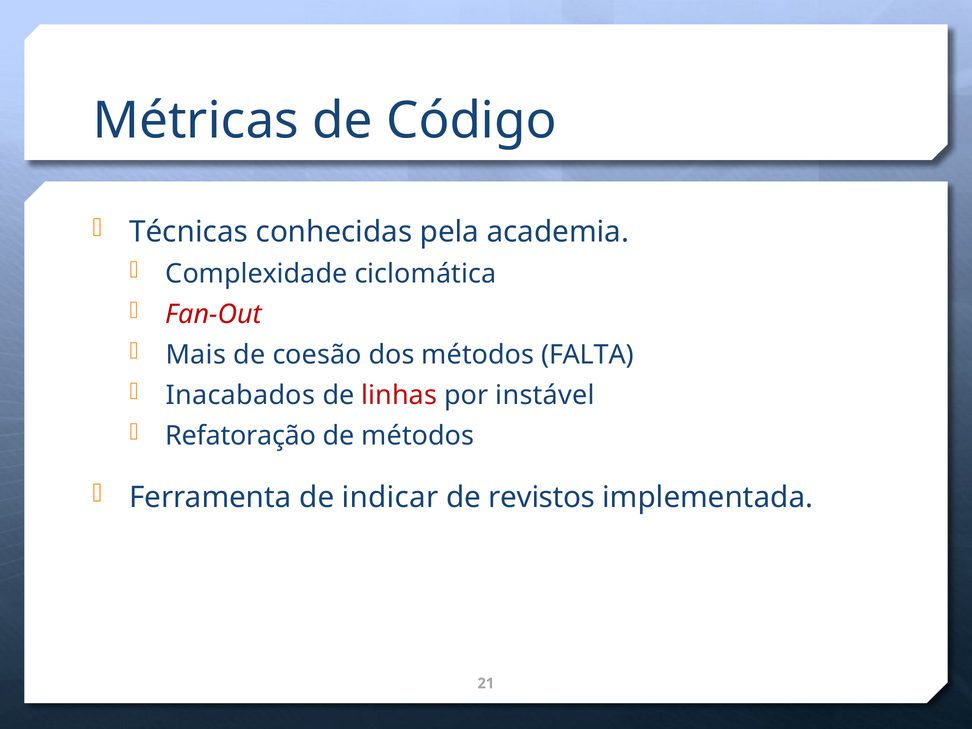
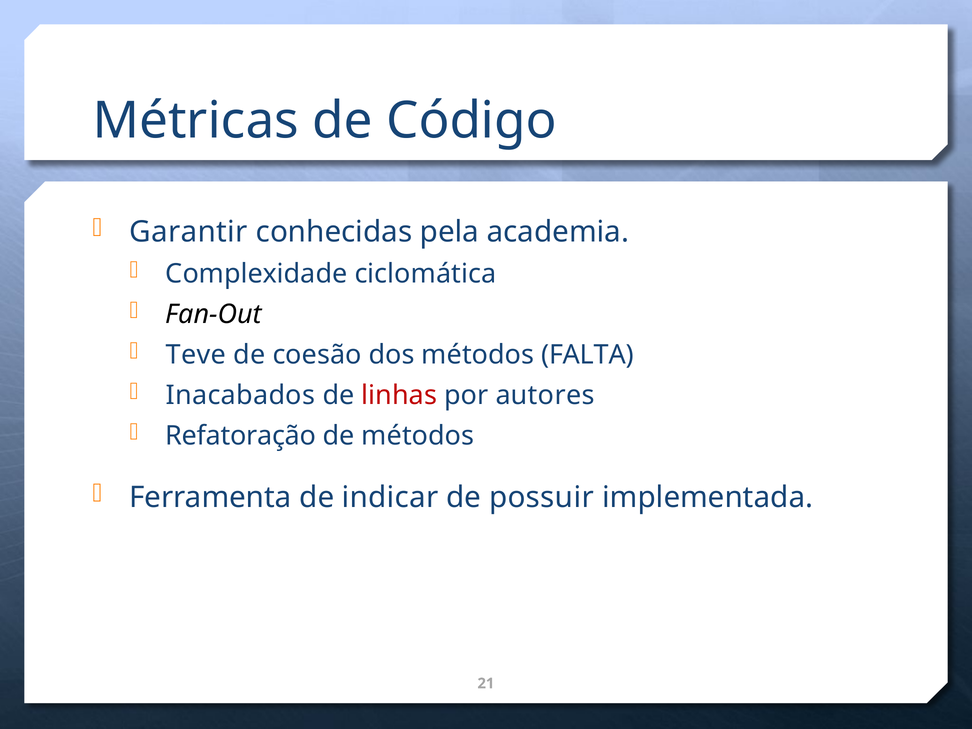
Técnicas: Técnicas -> Garantir (188, 232)
Fan-Out colour: red -> black (214, 314)
Mais: Mais -> Teve (196, 355)
instável: instável -> autores (545, 396)
revistos: revistos -> possuir (542, 497)
